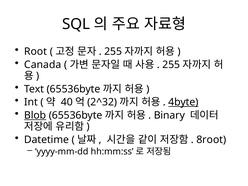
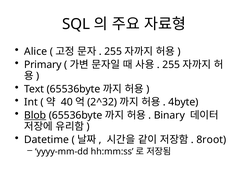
Root: Root -> Alice (36, 52)
Canada: Canada -> Primary (43, 65)
4byte underline: present -> none (183, 102)
